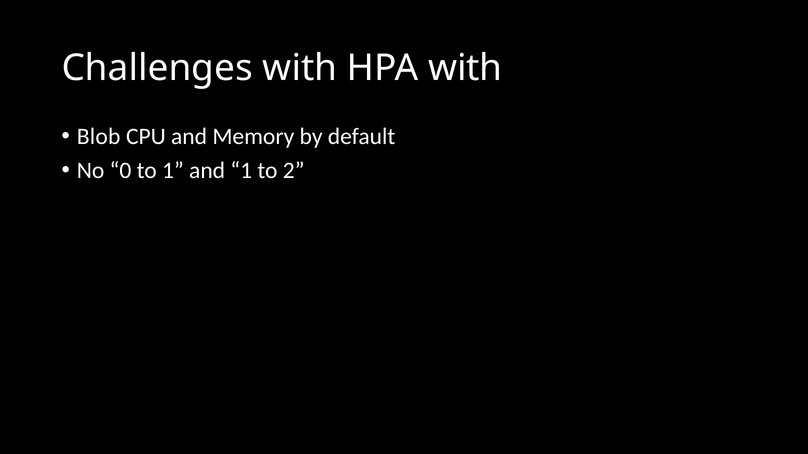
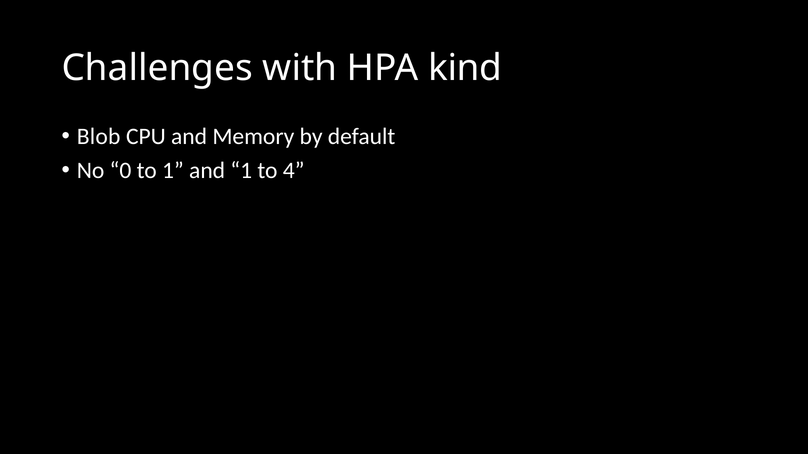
HPA with: with -> kind (465, 68)
2: 2 -> 4 (294, 170)
